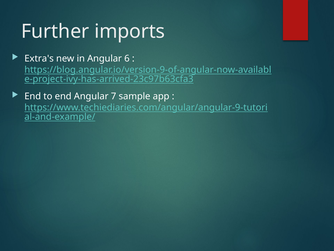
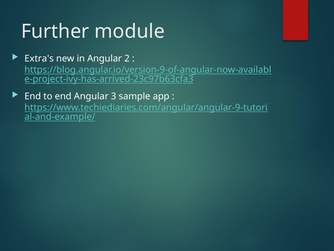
imports: imports -> module (130, 31)
6: 6 -> 2 (127, 58)
7: 7 -> 3 (114, 96)
